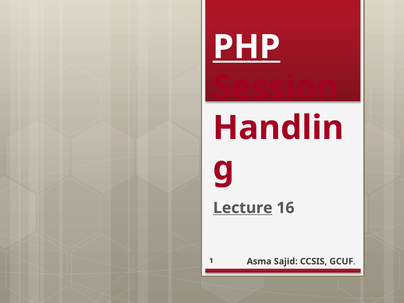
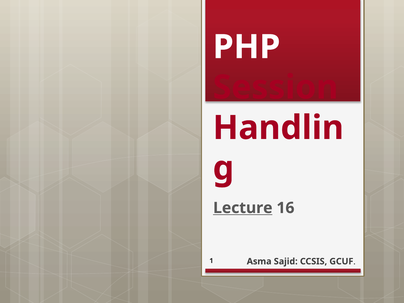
PHP underline: present -> none (247, 47)
